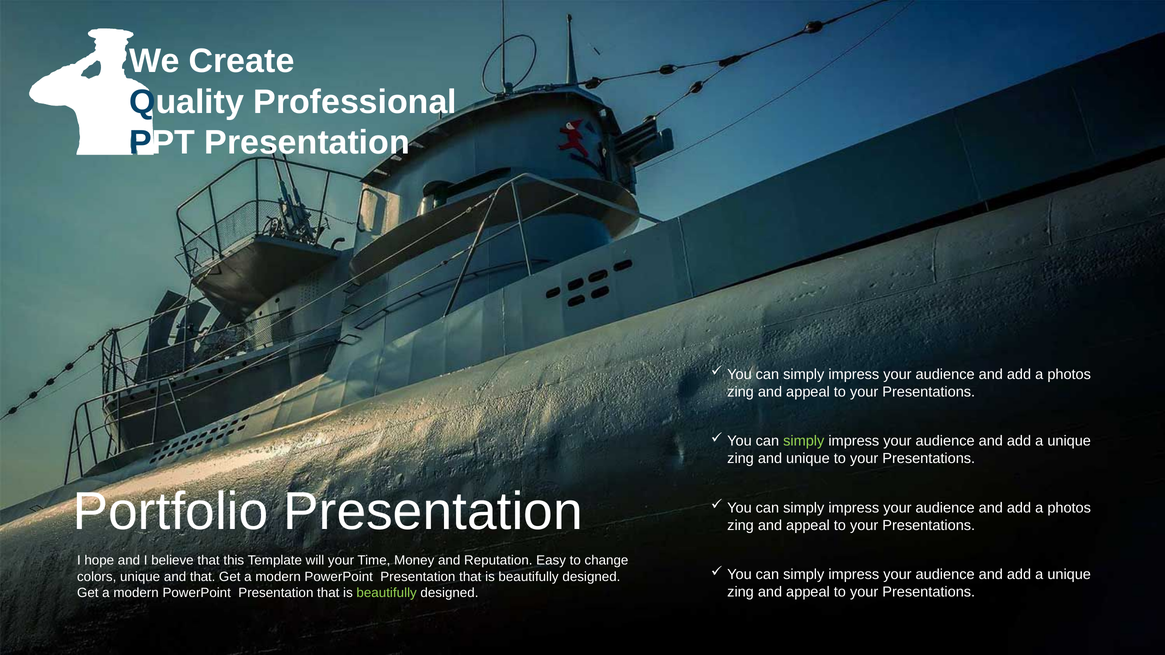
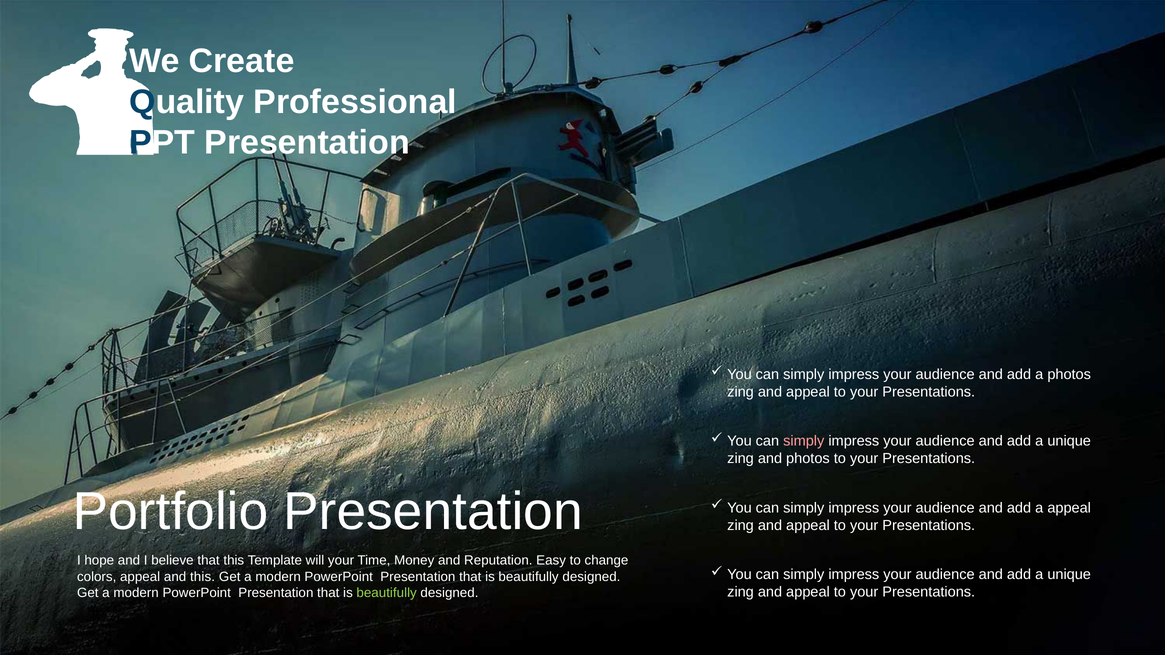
simply colour: light green -> pink (804, 441)
and unique: unique -> photos (808, 459)
photos: photos -> appeal (1069, 508)
colors unique: unique -> appeal (140, 577)
and that: that -> this (203, 577)
